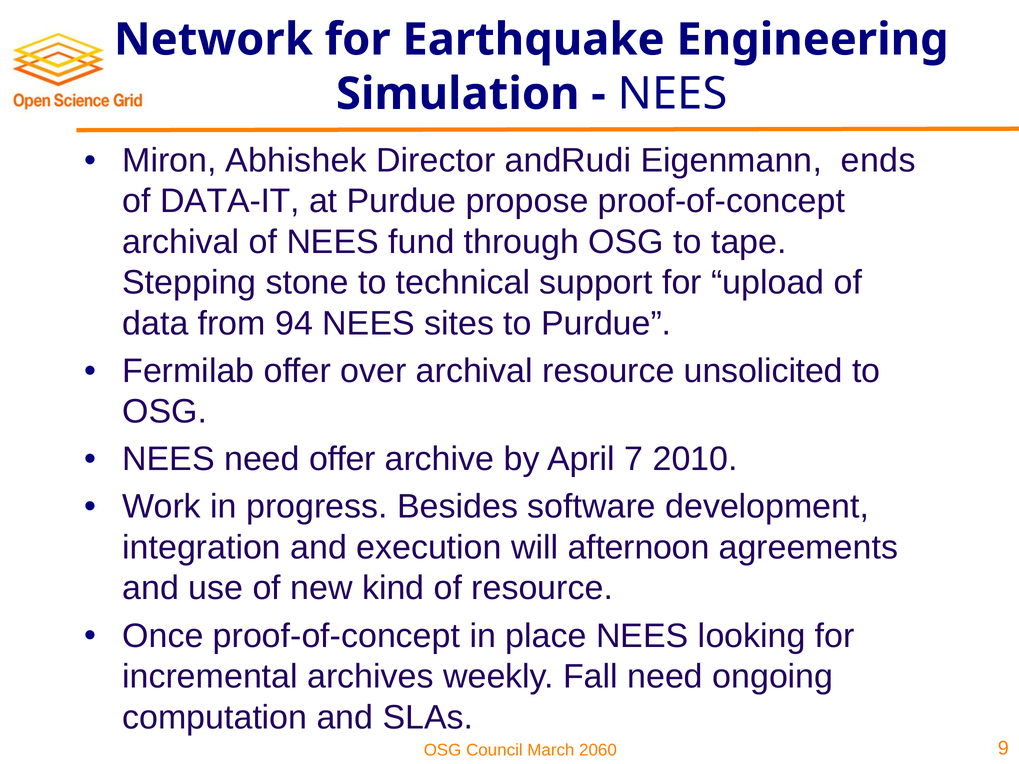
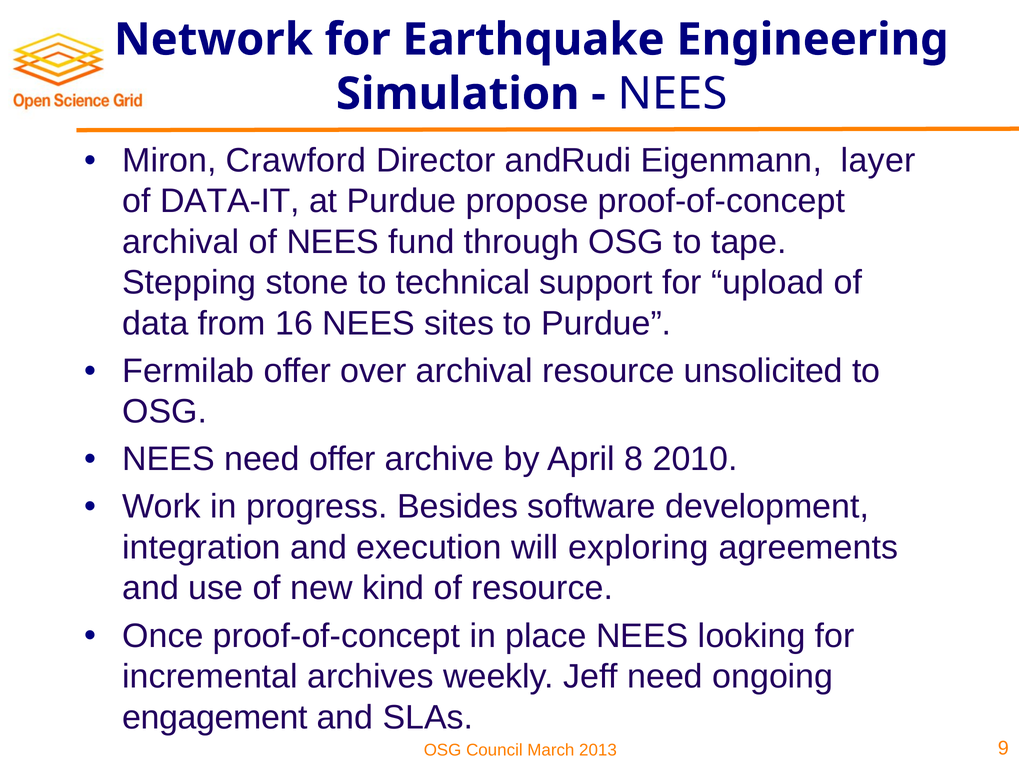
Abhishek: Abhishek -> Crawford (296, 161)
ends: ends -> layer (878, 161)
94: 94 -> 16 (294, 324)
7: 7 -> 8 (634, 459)
afternoon: afternoon -> exploring (638, 548)
Fall: Fall -> Jeff (591, 677)
computation: computation -> engagement (215, 718)
2060: 2060 -> 2013 (598, 750)
